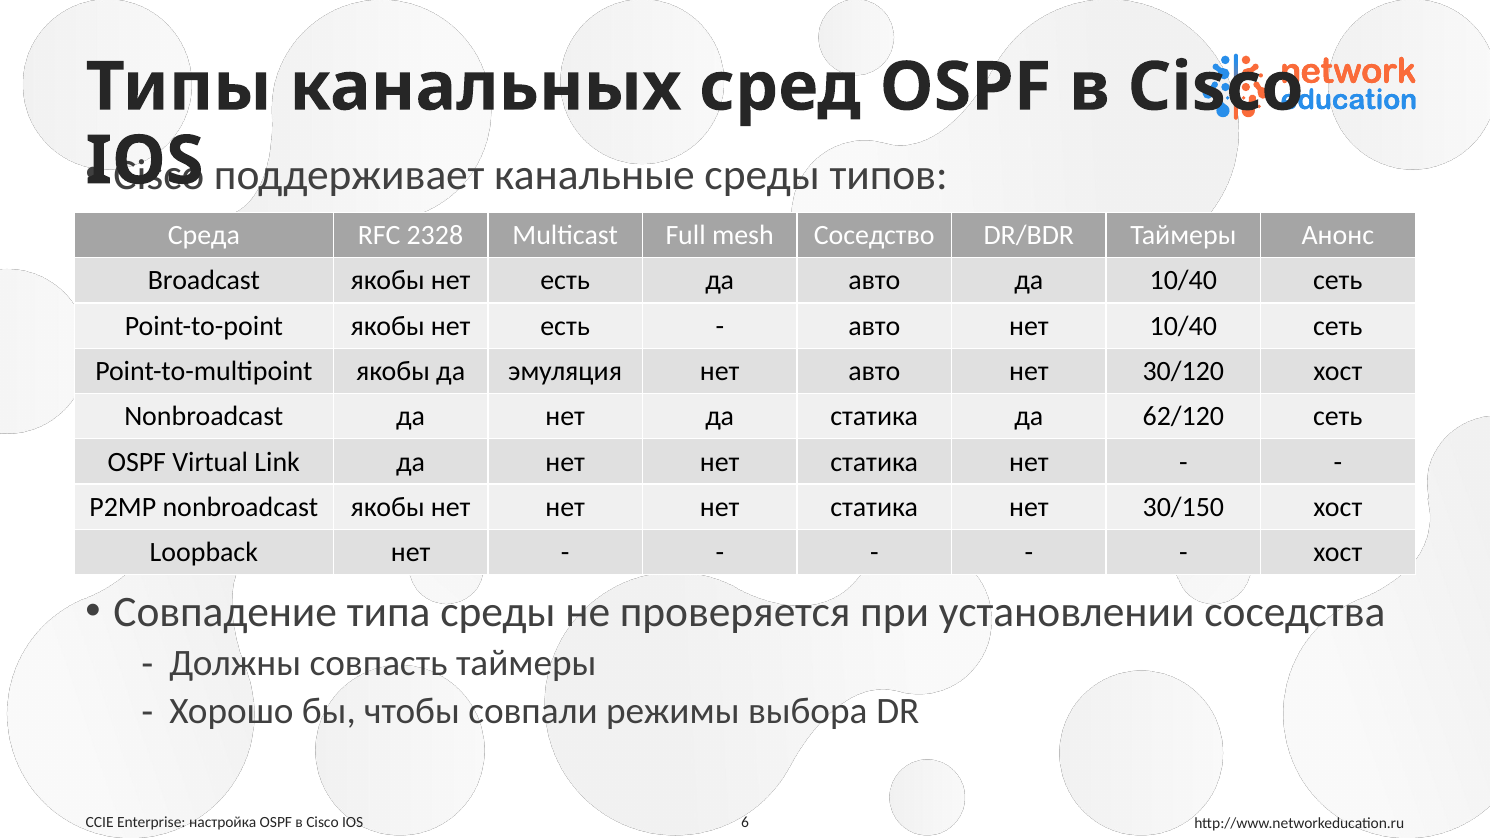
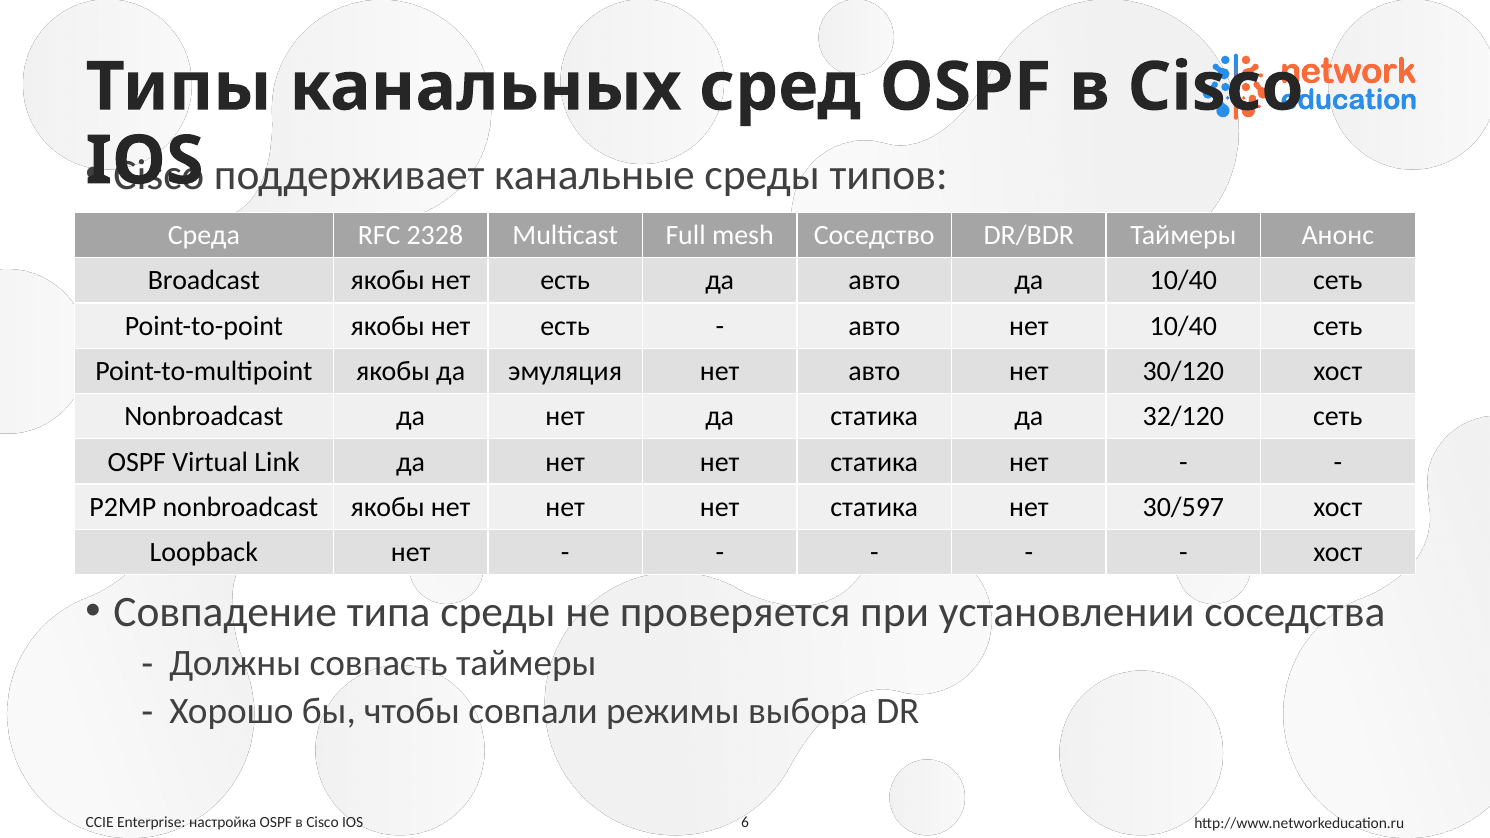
62/120: 62/120 -> 32/120 (1183, 417)
30/150: 30/150 -> 30/597 (1183, 507)
